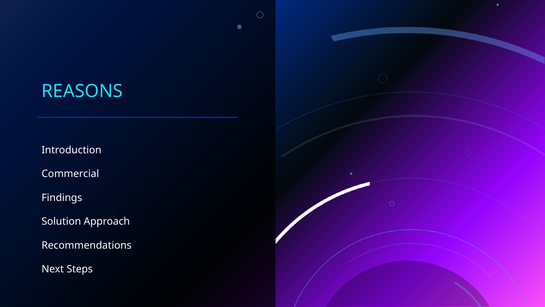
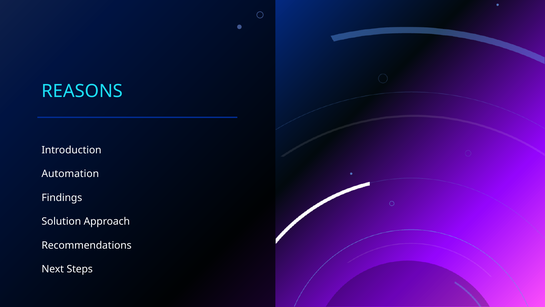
Commercial: Commercial -> Automation (70, 174)
